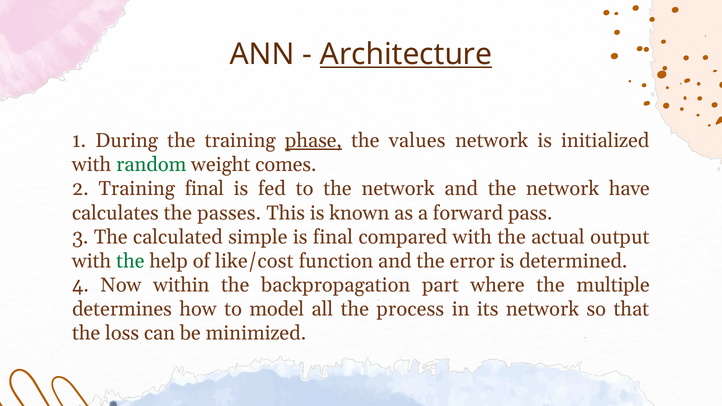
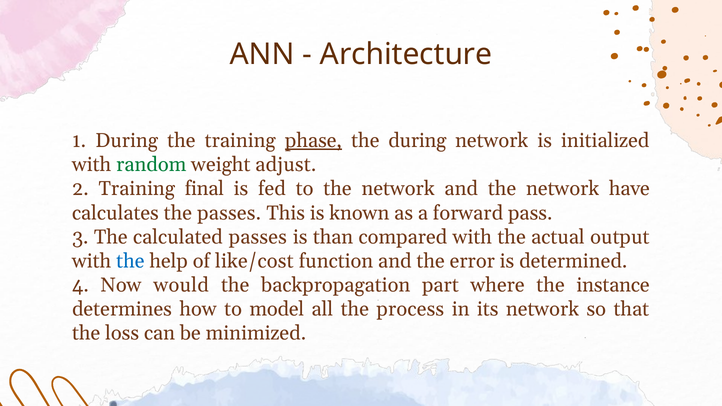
Architecture underline: present -> none (406, 54)
the values: values -> during (417, 141)
comes: comes -> adjust (286, 165)
calculated simple: simple -> passes (258, 237)
is final: final -> than (333, 237)
the colour: green -> blue (130, 261)
within: within -> would (181, 285)
multiple: multiple -> instance (613, 285)
